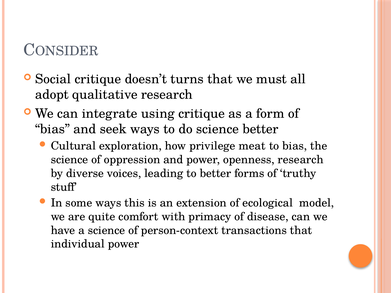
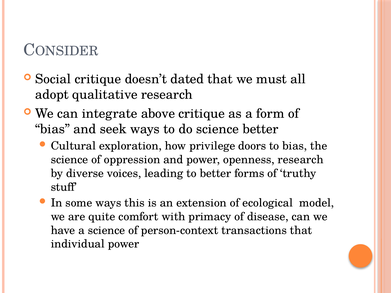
turns: turns -> dated (187, 79)
using: using -> above (158, 114)
meat: meat -> doors (252, 146)
